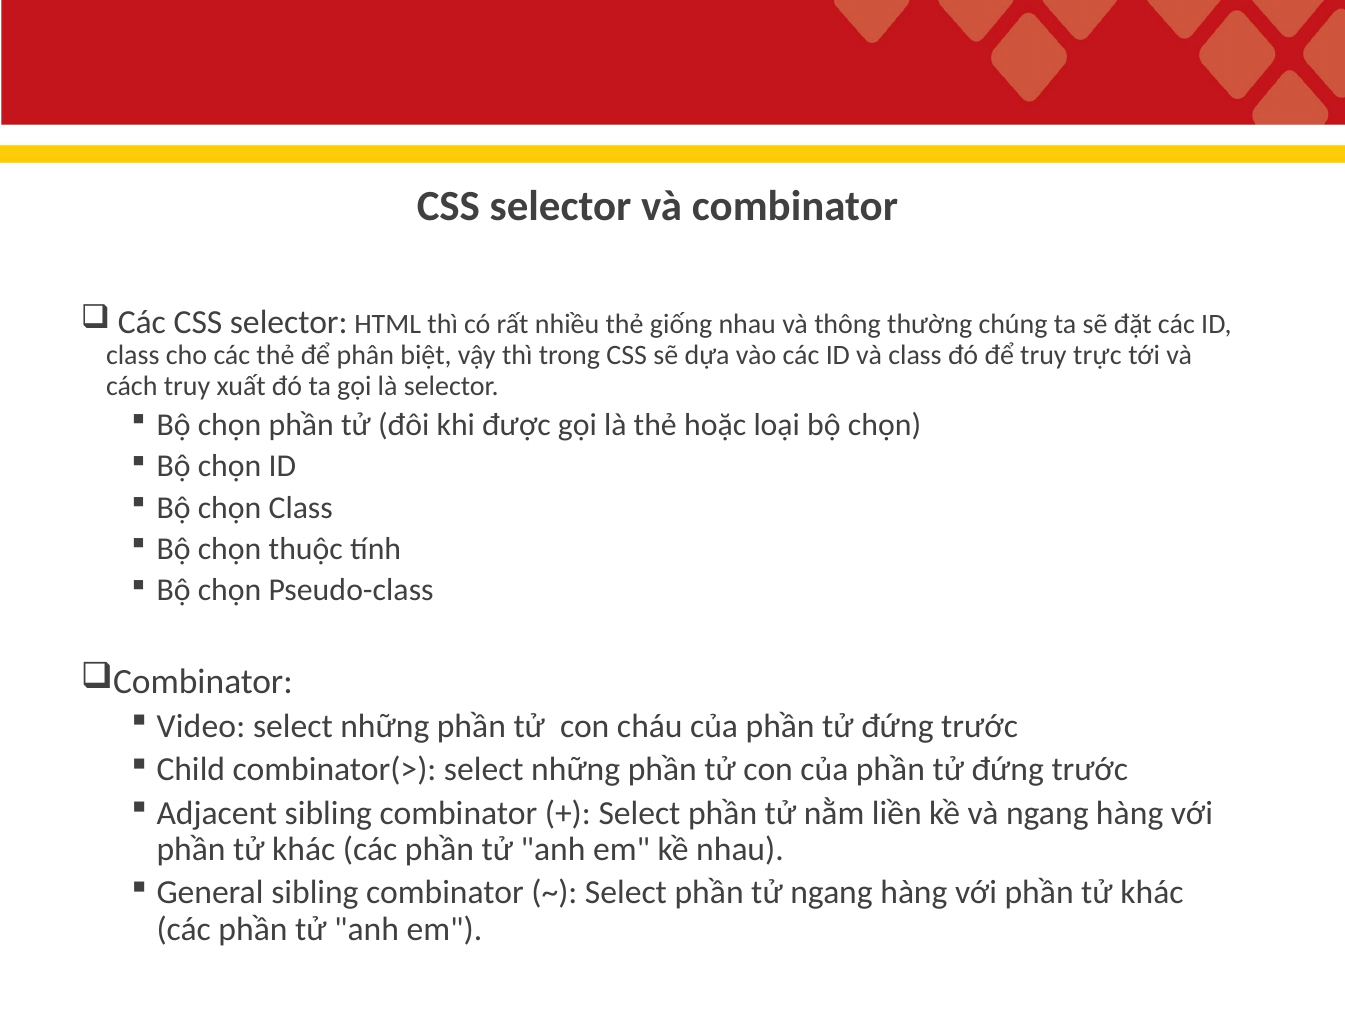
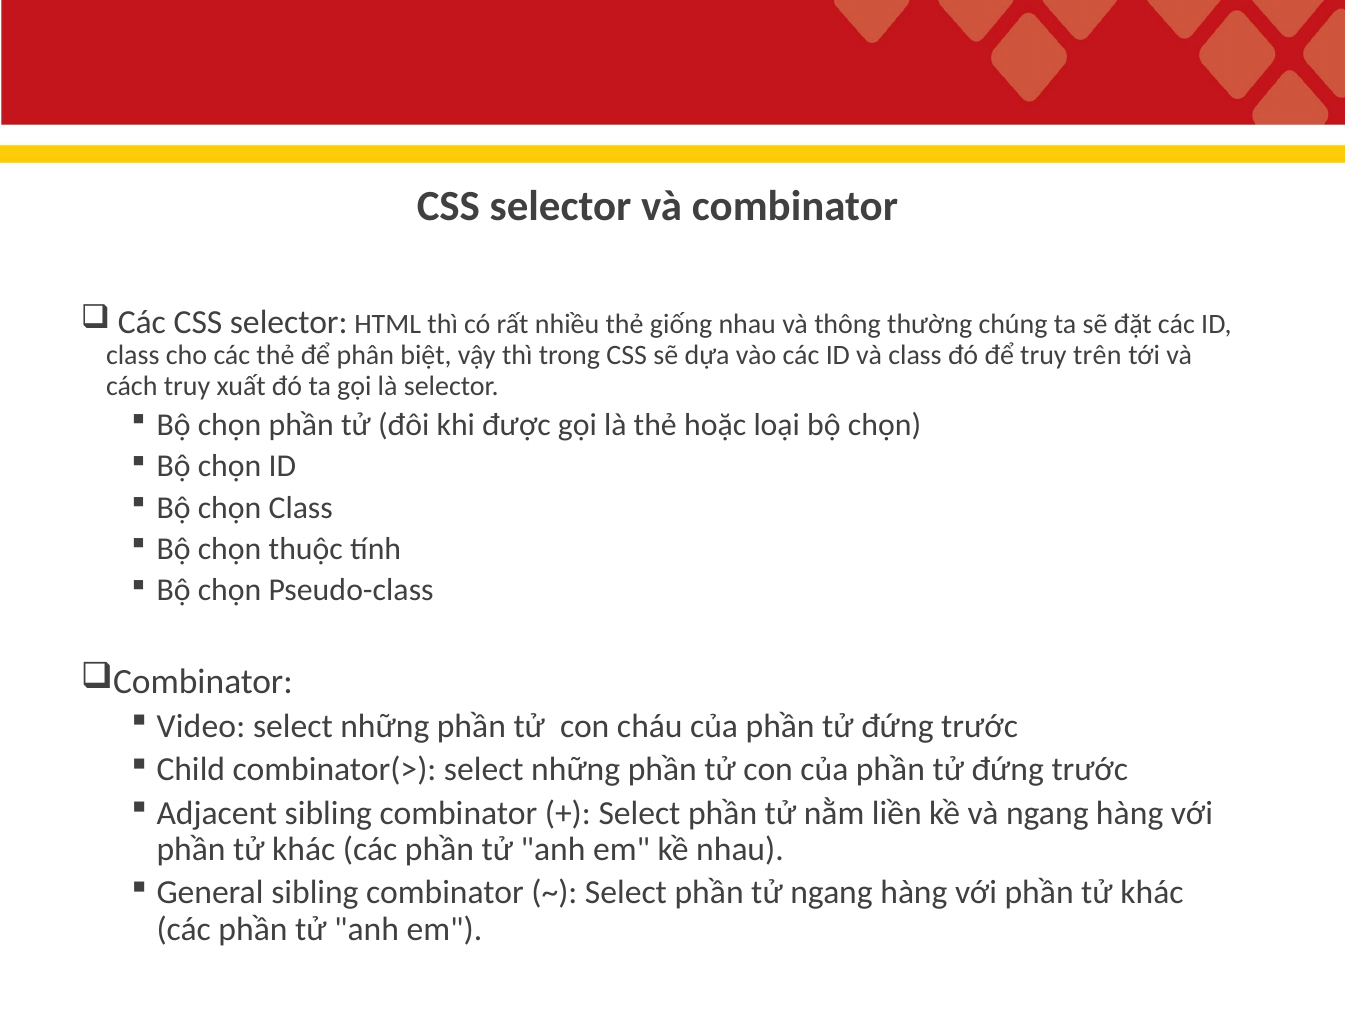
trực: trực -> trên (1097, 355)
